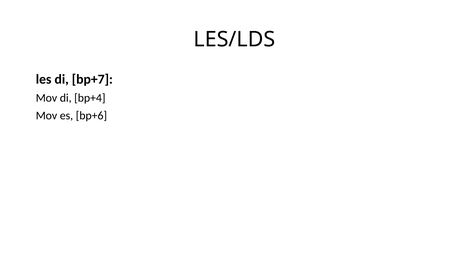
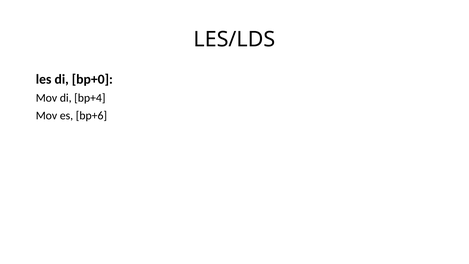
bp+7: bp+7 -> bp+0 (92, 79)
